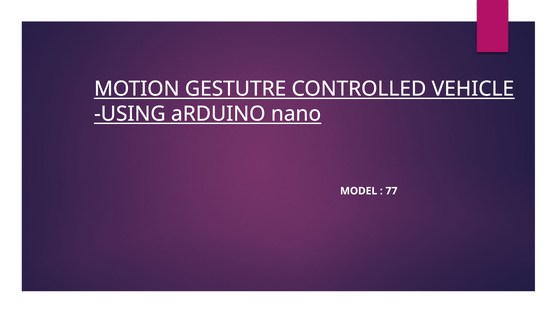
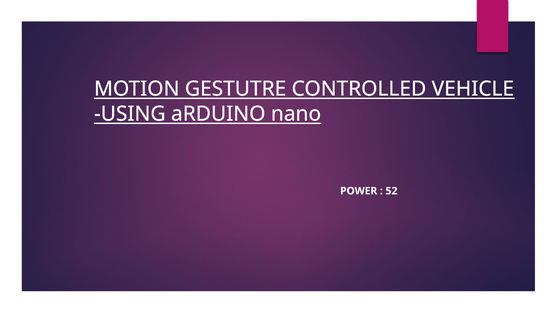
MODEL: MODEL -> POWER (359, 191)
77: 77 -> 52 (391, 191)
